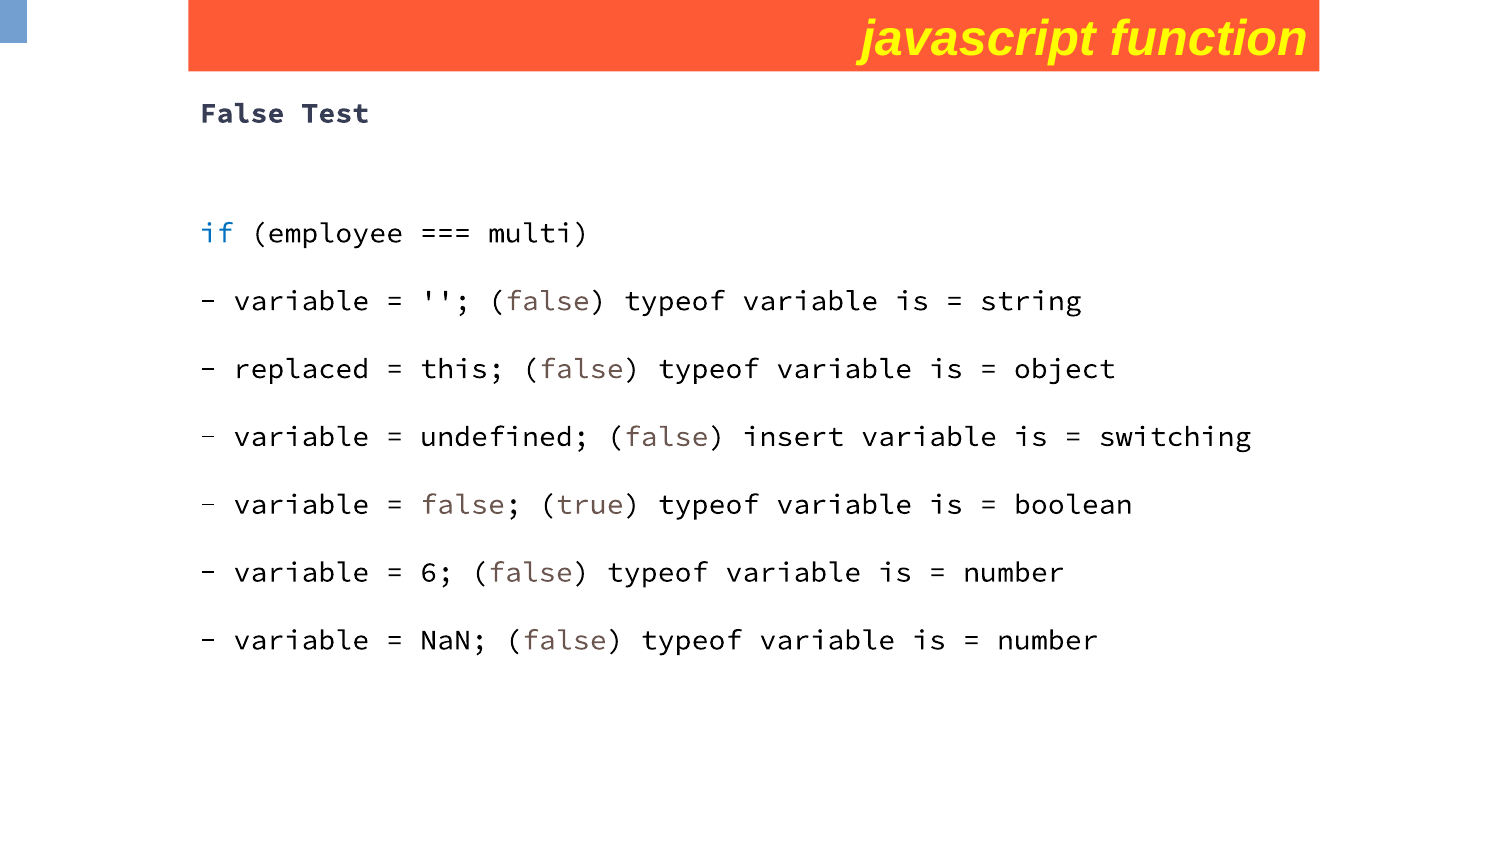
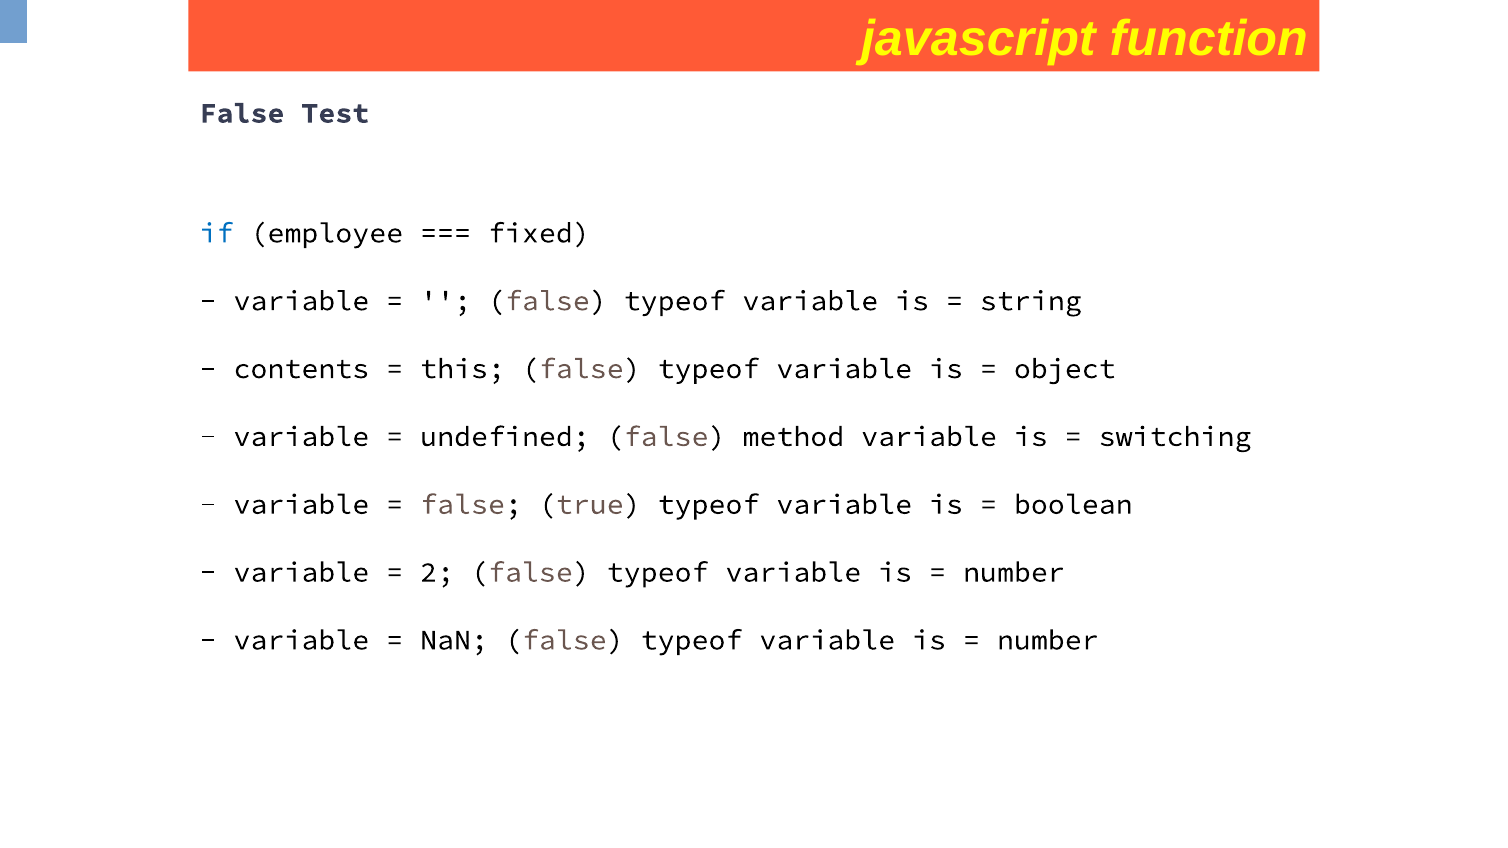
multi: multi -> fixed (539, 233)
replaced: replaced -> contents (301, 369)
insert: insert -> method (793, 437)
6: 6 -> 2 (437, 572)
